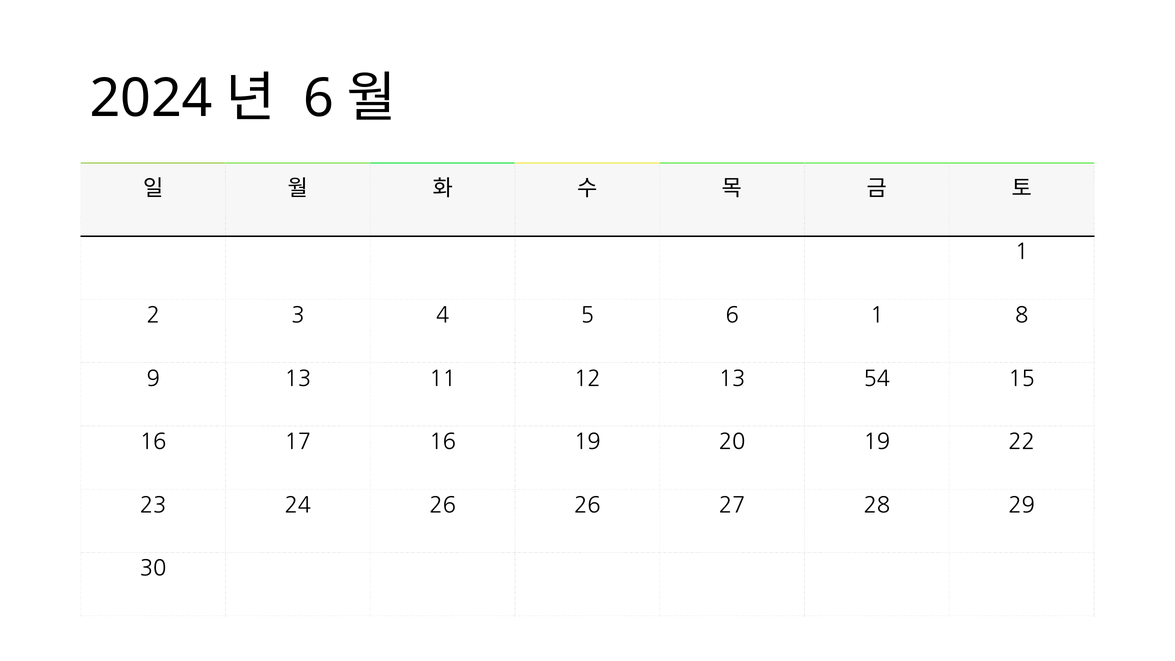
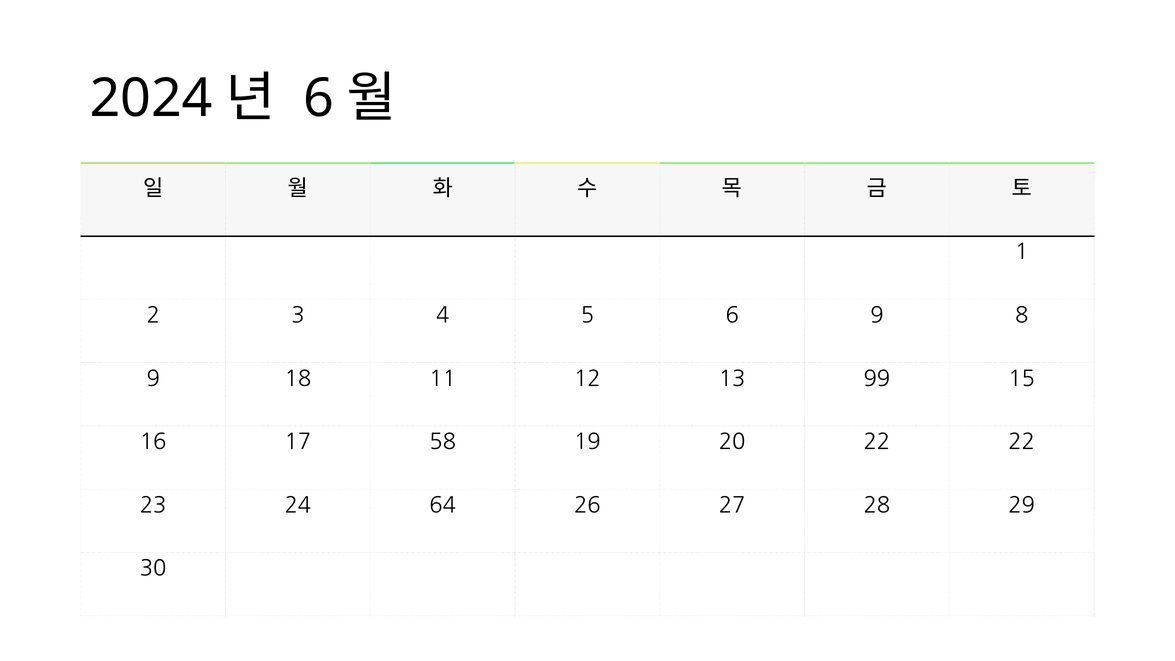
6 1: 1 -> 9 (877, 315)
9 13: 13 -> 18 (298, 379)
54: 54 -> 99 (877, 379)
17 16: 16 -> 58 (443, 442)
20 19: 19 -> 22 (877, 442)
24 26: 26 -> 64 (443, 505)
